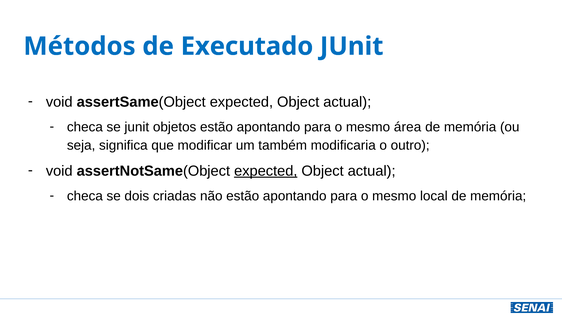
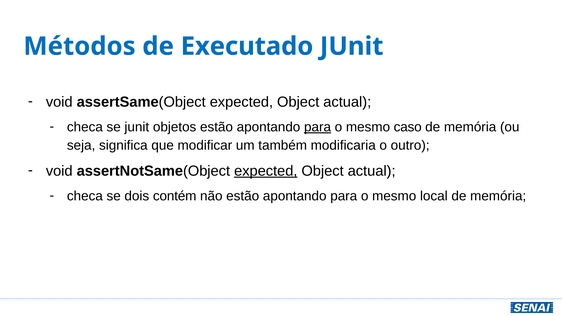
para underline: none -> present (318, 127)
área: área -> caso (408, 127)
criadas: criadas -> contém (175, 196)
